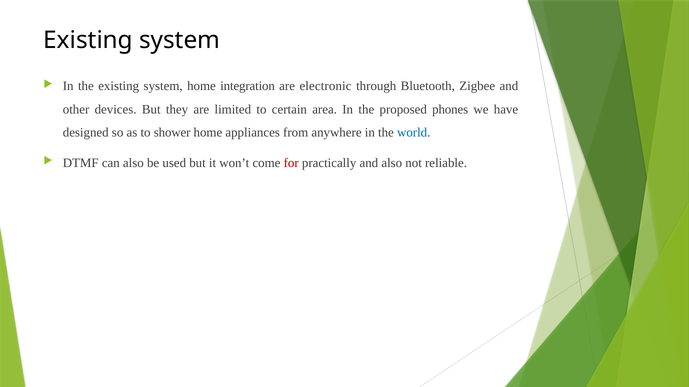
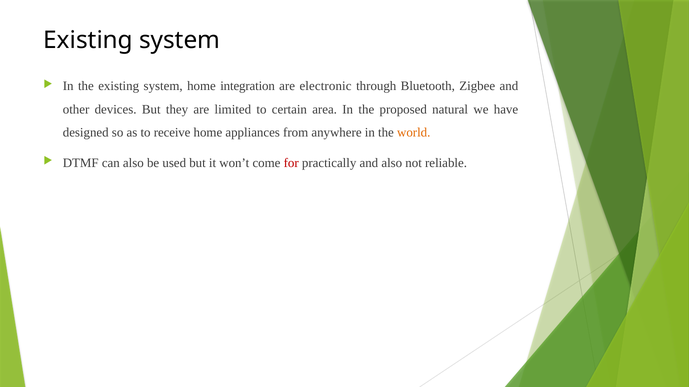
phones: phones -> natural (450, 109)
shower: shower -> receive (172, 133)
world colour: blue -> orange (414, 133)
